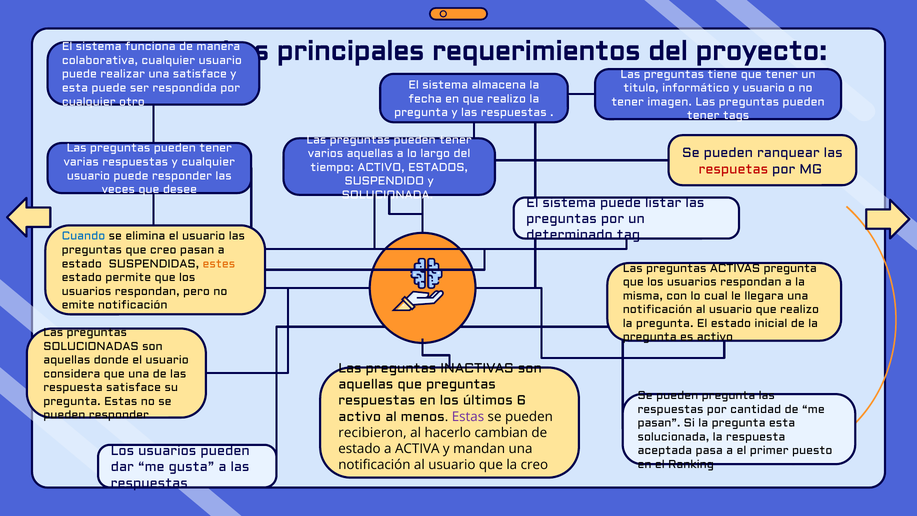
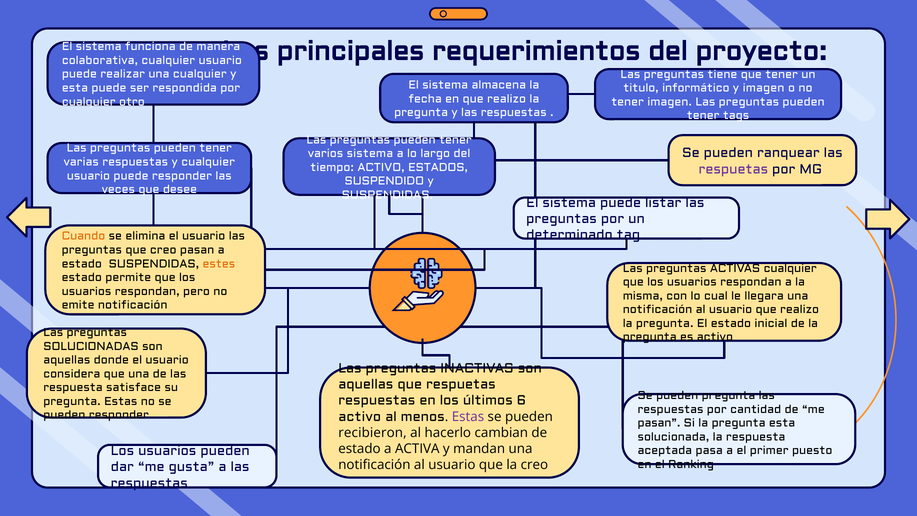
una satisface: satisface -> cualquier (200, 74)
y usuario: usuario -> imagen (764, 88)
varios aquellas: aquellas -> sistema (370, 154)
respuetas colour: red -> purple (733, 169)
SOLUCIONADA: SOLUCIONADA -> SUSPENDIDAS (387, 195)
Cuando colour: blue -> orange (83, 236)
ACTIVAS pregunta: pregunta -> cualquier (790, 268)
que preguntas: preguntas -> respuetas (461, 384)
